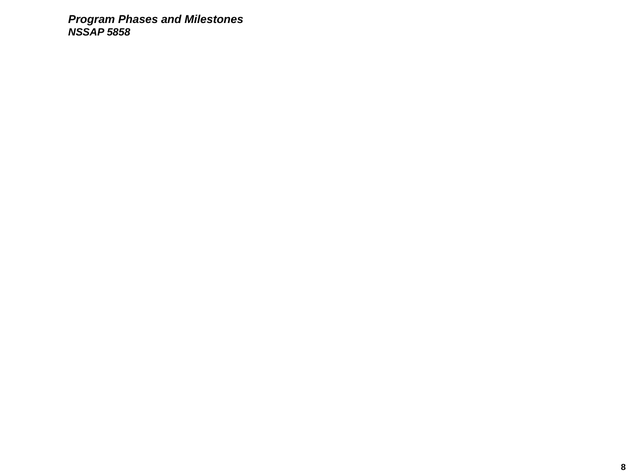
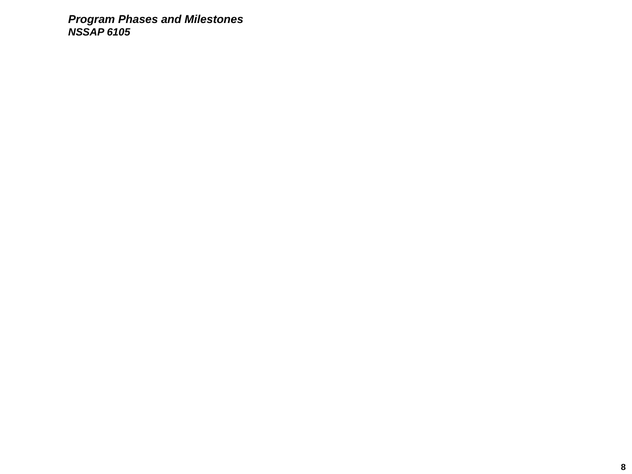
5858: 5858 -> 6105 (119, 32)
